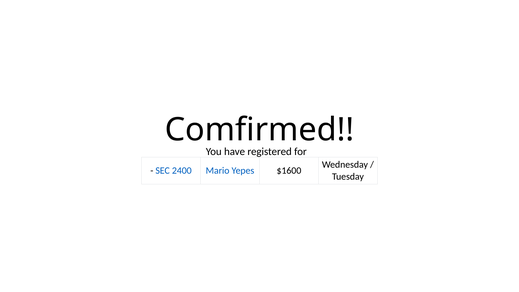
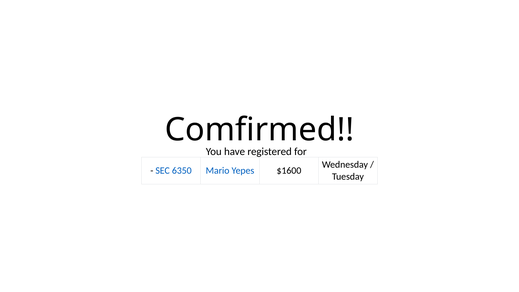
2400: 2400 -> 6350 (182, 171)
